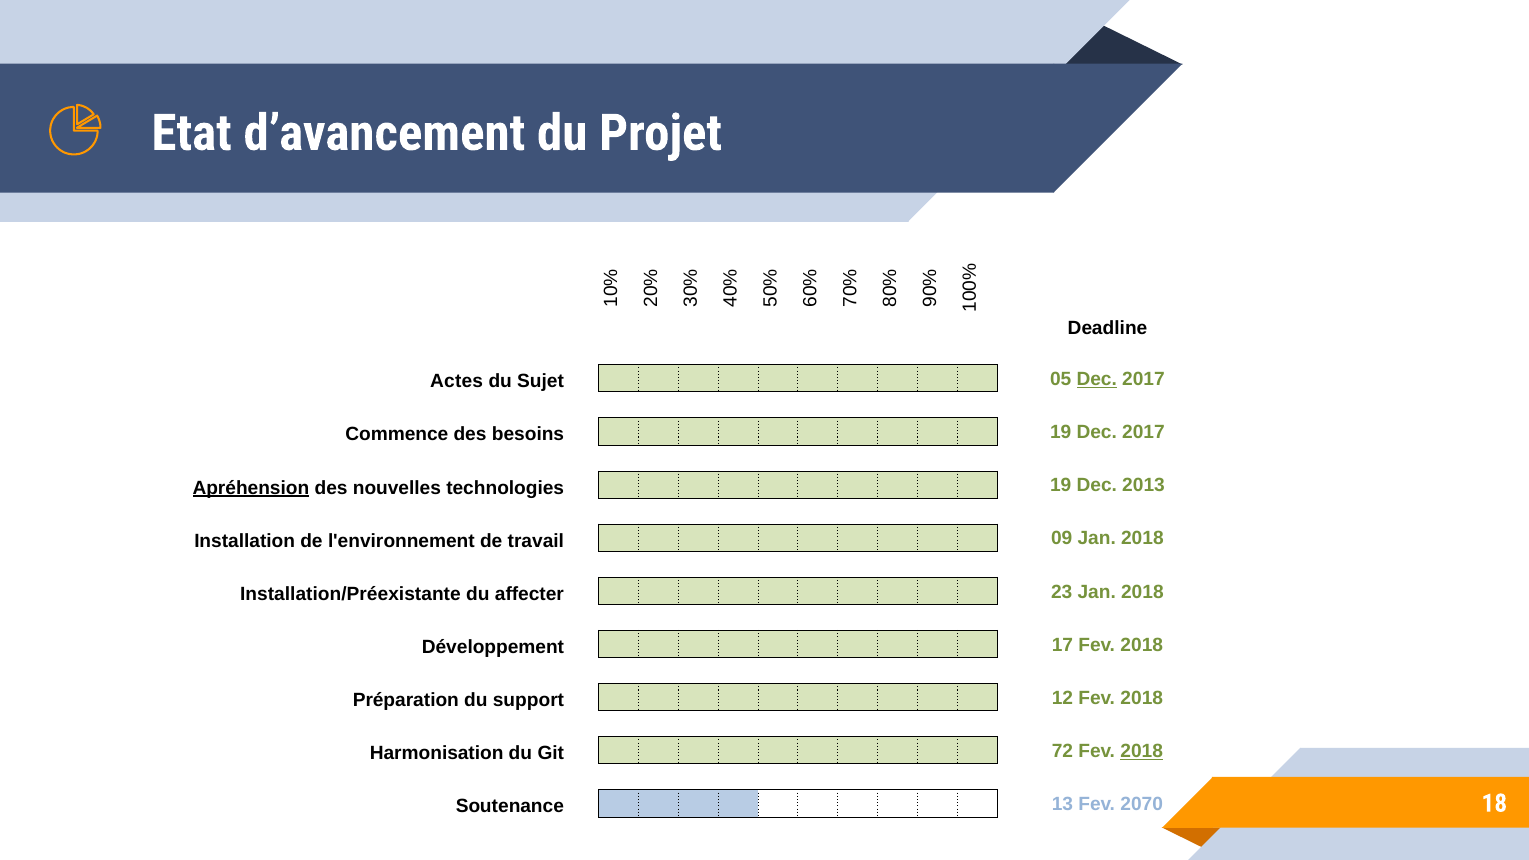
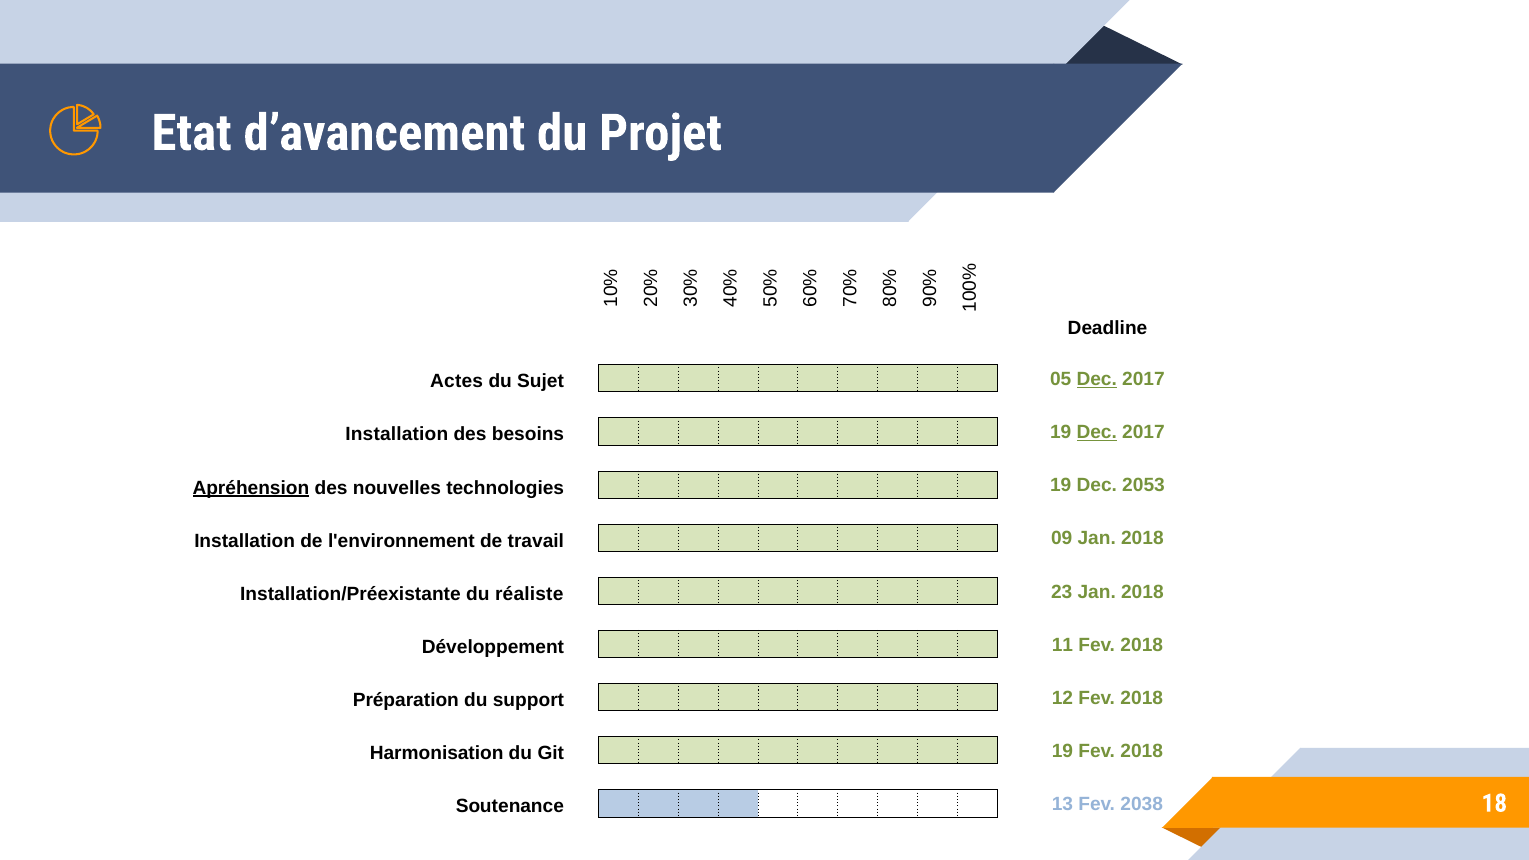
Commence: Commence -> Installation (397, 435)
Dec underline: none -> present (1097, 432)
2013: 2013 -> 2053 (1144, 485)
affecter: affecter -> réaliste (529, 594)
17: 17 -> 11 (1062, 645)
Git 72: 72 -> 19 (1062, 751)
2018 underline: present -> none (1142, 751)
2070: 2070 -> 2038 (1142, 804)
